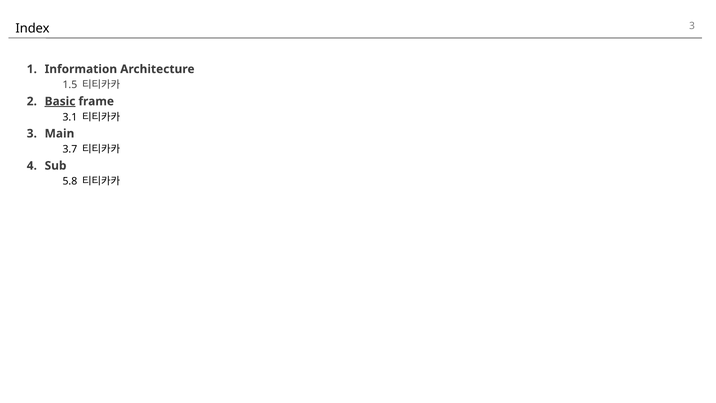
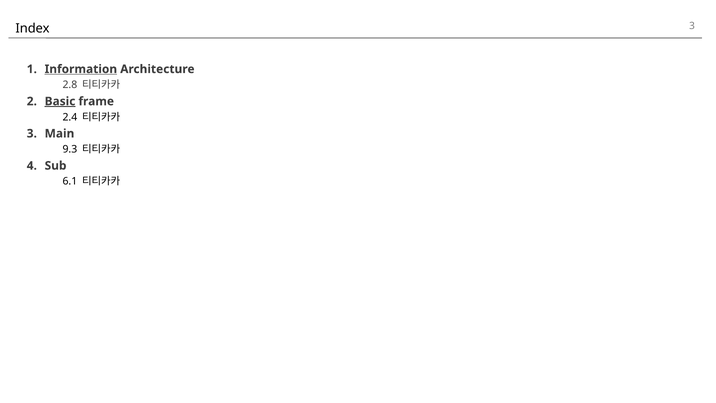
Information underline: none -> present (81, 69)
1.5: 1.5 -> 2.8 (70, 85)
3.1: 3.1 -> 2.4 (70, 117)
3.7: 3.7 -> 9.3 (70, 149)
5.8: 5.8 -> 6.1 (70, 181)
